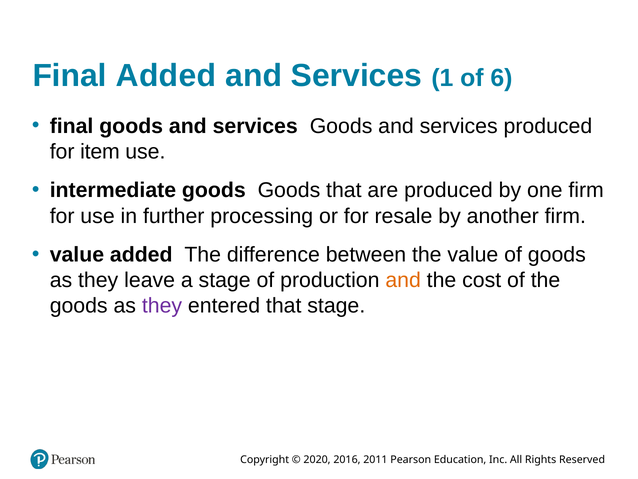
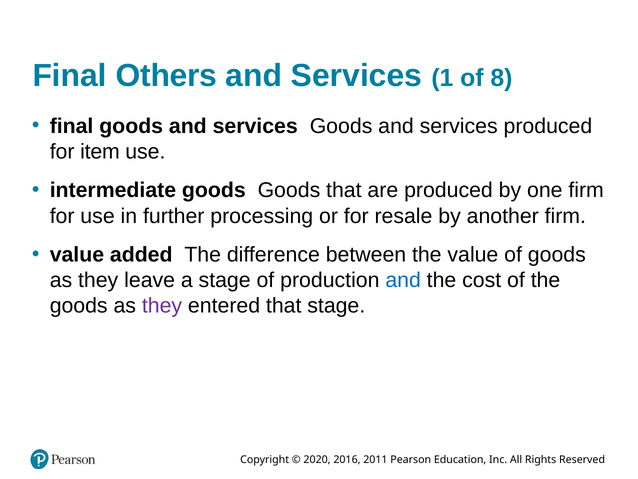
Final Added: Added -> Others (166, 76)
6: 6 -> 8 (501, 78)
and colour: orange -> blue (403, 280)
